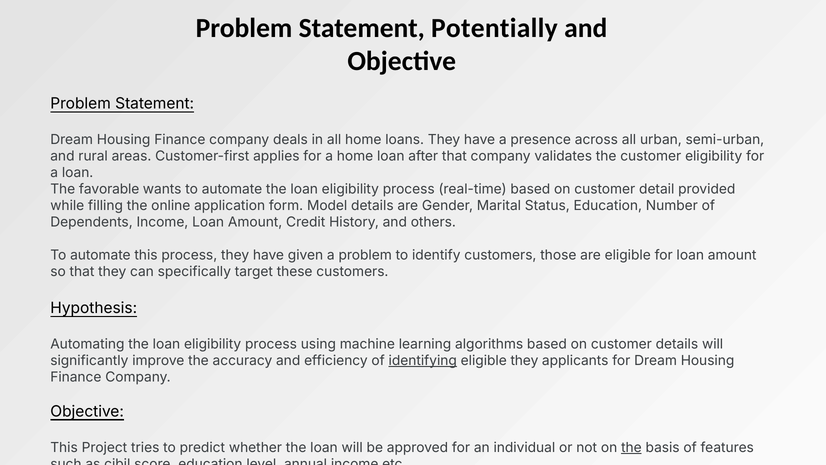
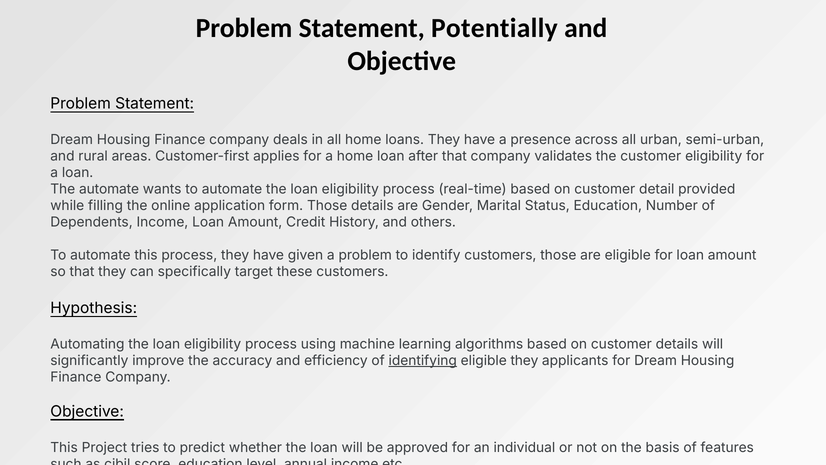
The favorable: favorable -> automate (109, 189)
form Model: Model -> Those (327, 206)
the underline: present -> none (631, 447)
